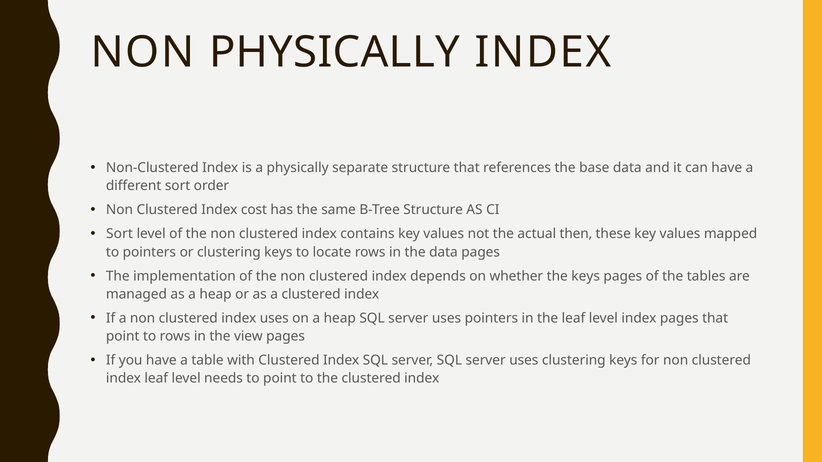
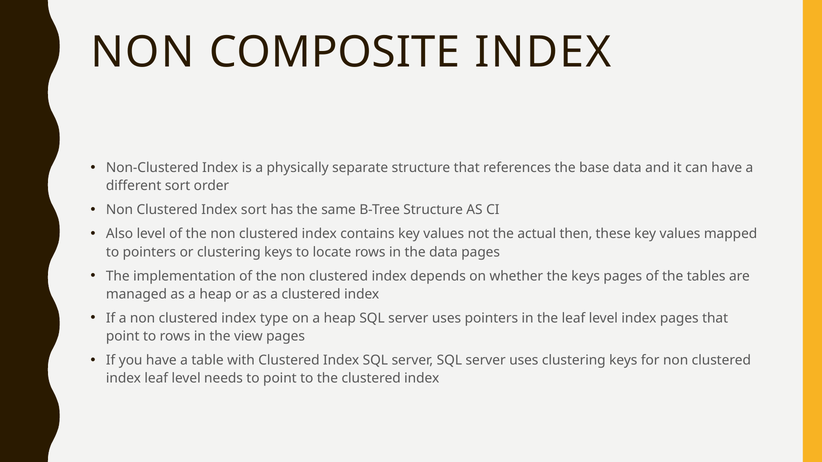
NON PHYSICALLY: PHYSICALLY -> COMPOSITE (335, 52)
Index cost: cost -> sort (254, 210)
Sort: Sort -> Also (120, 234)
index uses: uses -> type (274, 318)
